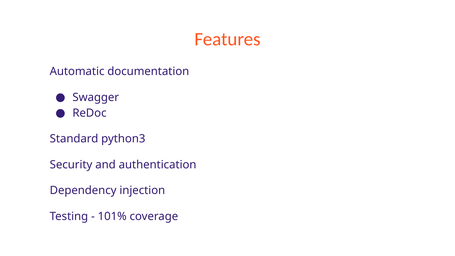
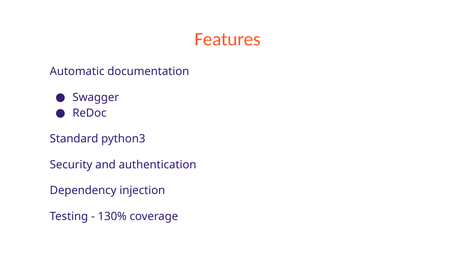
101%: 101% -> 130% (112, 216)
